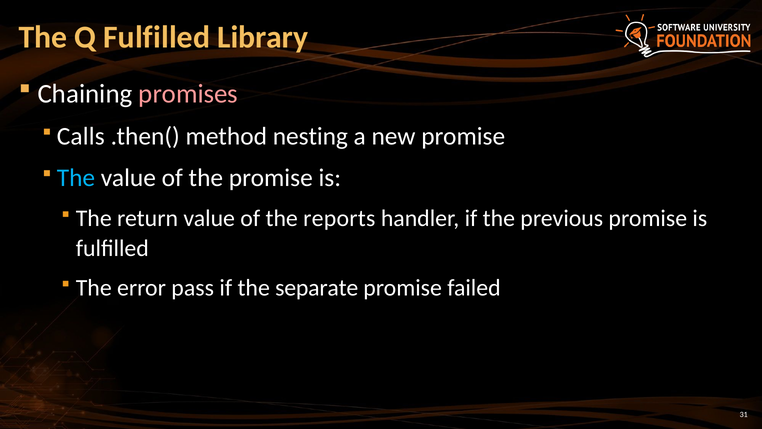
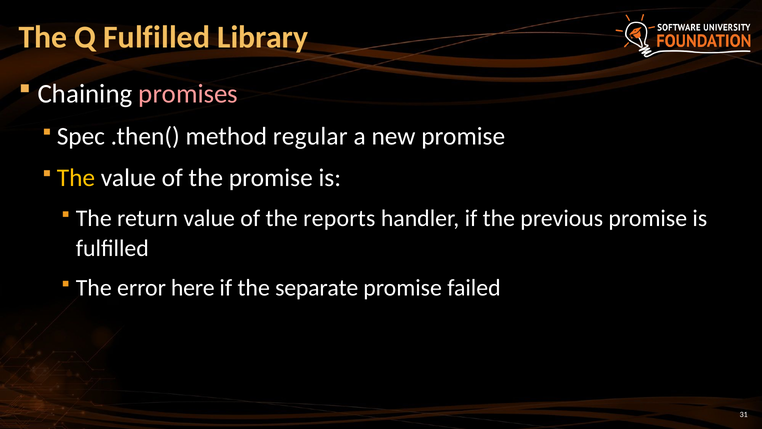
Calls: Calls -> Spec (81, 136)
nesting: nesting -> regular (310, 136)
The colour: light blue -> yellow (76, 178)
pass: pass -> here (193, 288)
